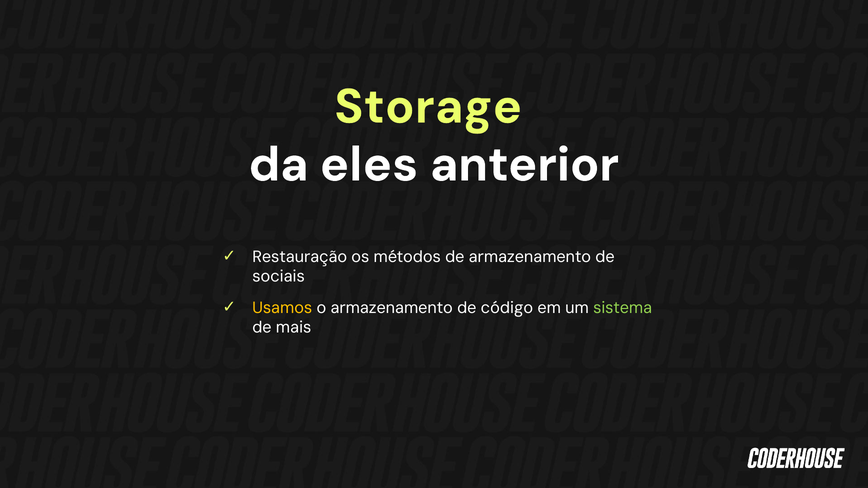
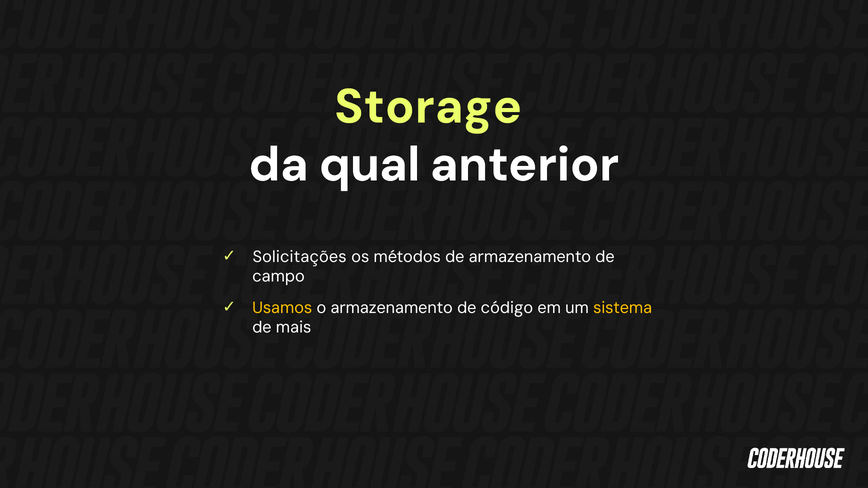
eles: eles -> qual (369, 165)
Restauração: Restauração -> Solicitações (300, 257)
sociais: sociais -> campo (279, 277)
sistema colour: light green -> yellow (623, 308)
